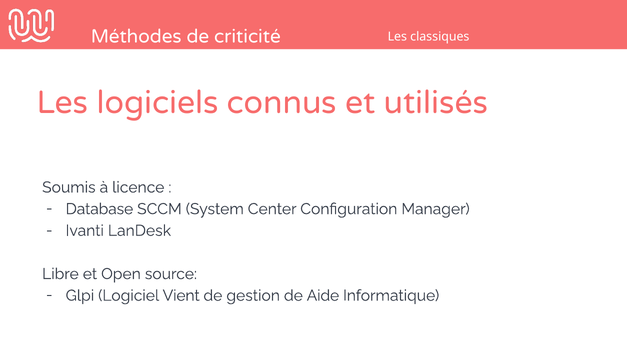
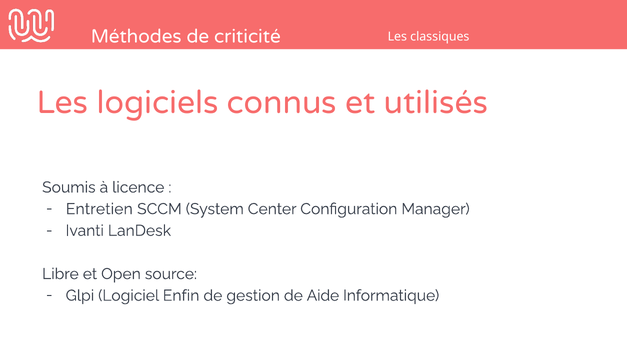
Database: Database -> Entretien (99, 209)
Vient: Vient -> Enfin (181, 295)
